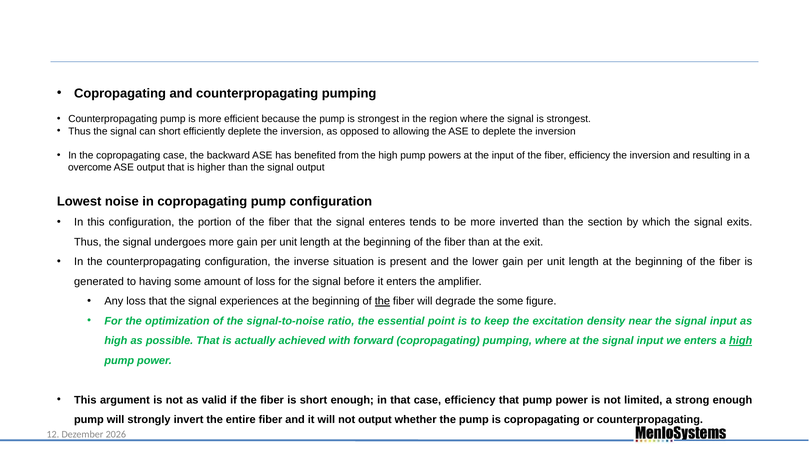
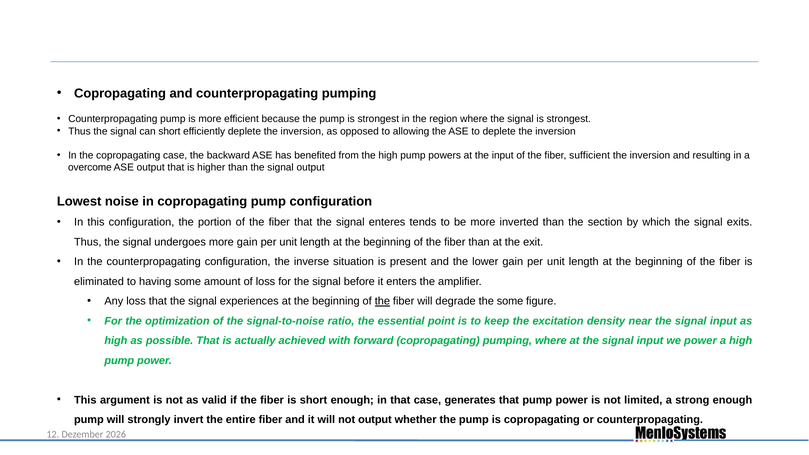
fiber efficiency: efficiency -> sufficient (590, 155)
generated: generated -> eliminated (99, 282)
we enters: enters -> power (700, 341)
high underline: present -> none (741, 341)
case efficiency: efficiency -> generates (470, 400)
